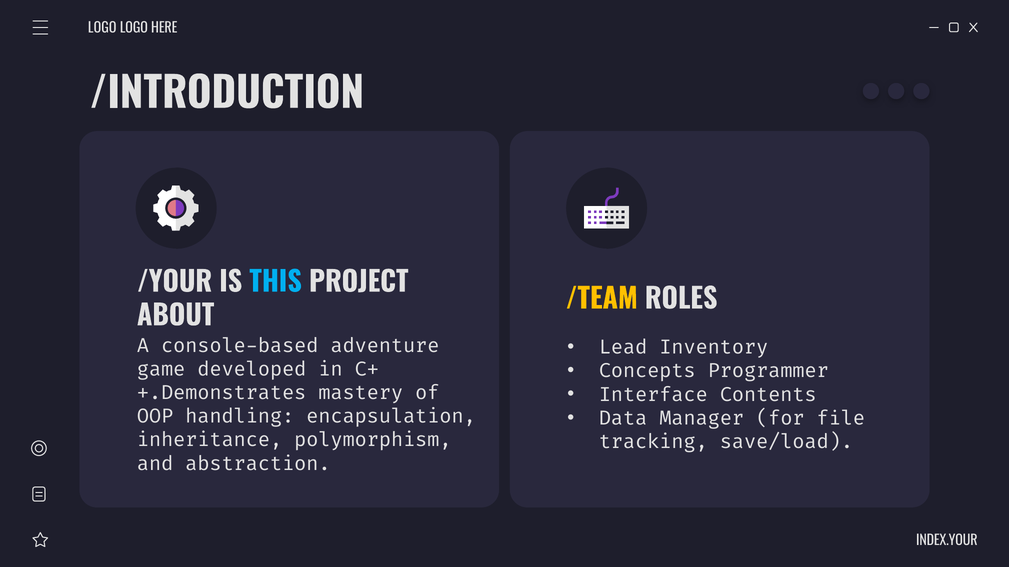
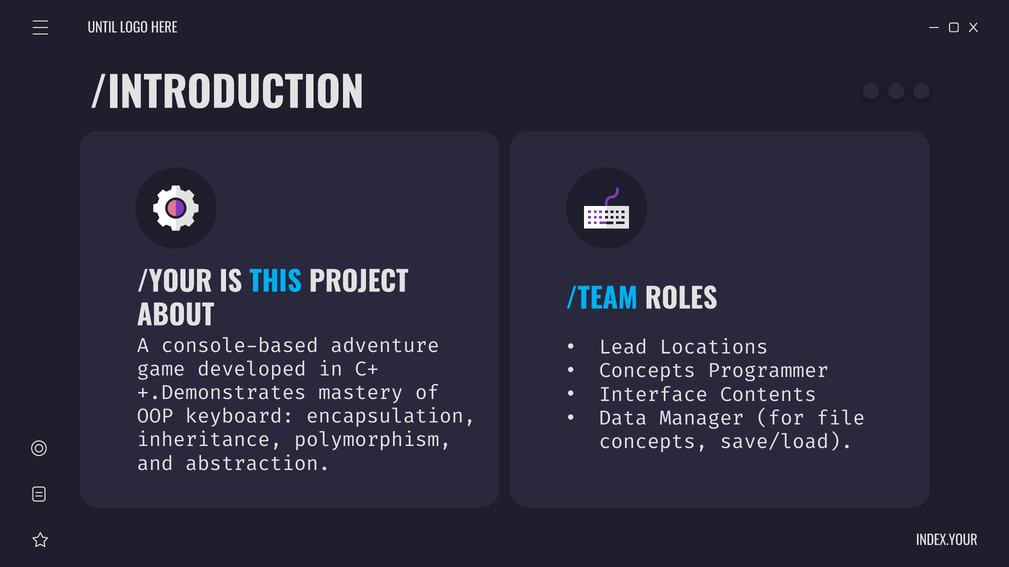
LOGO: LOGO -> UNTIL (102, 28)
/TEAM colour: yellow -> light blue (602, 300)
Inventory: Inventory -> Locations (714, 348)
handling: handling -> keyboard (240, 417)
tracking: tracking -> concepts (653, 442)
